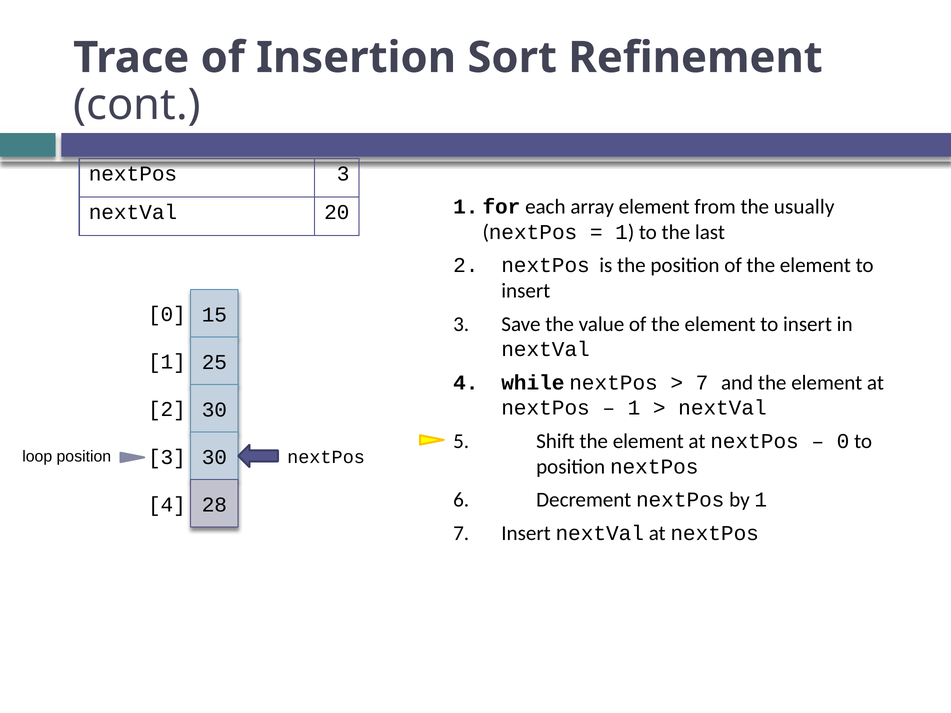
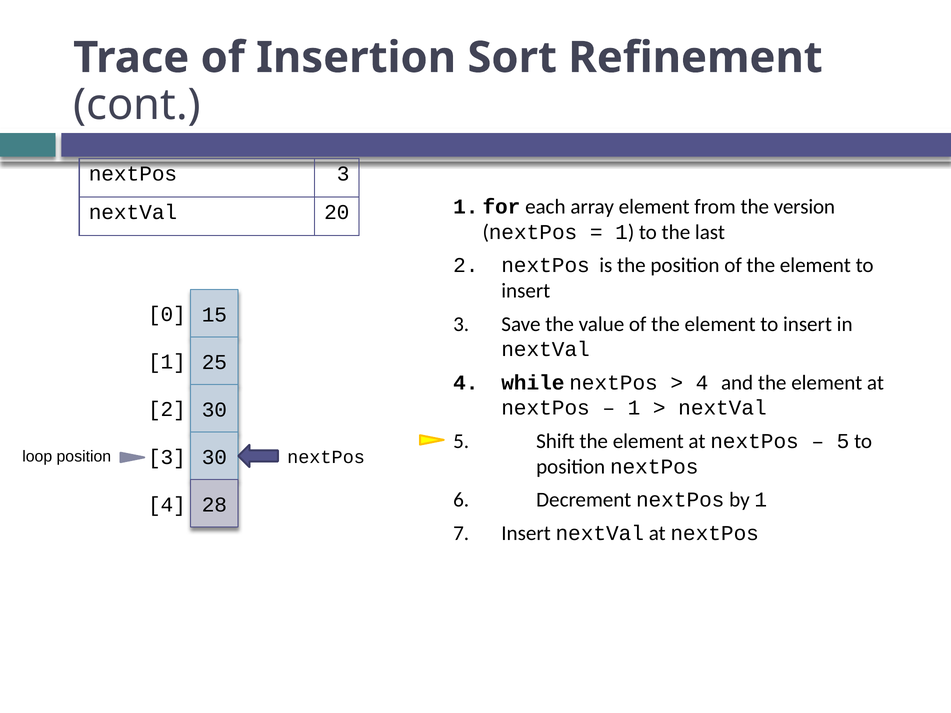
usually: usually -> version (804, 207)
7: 7 -> 4 (702, 383)
0: 0 -> 5 (843, 441)
